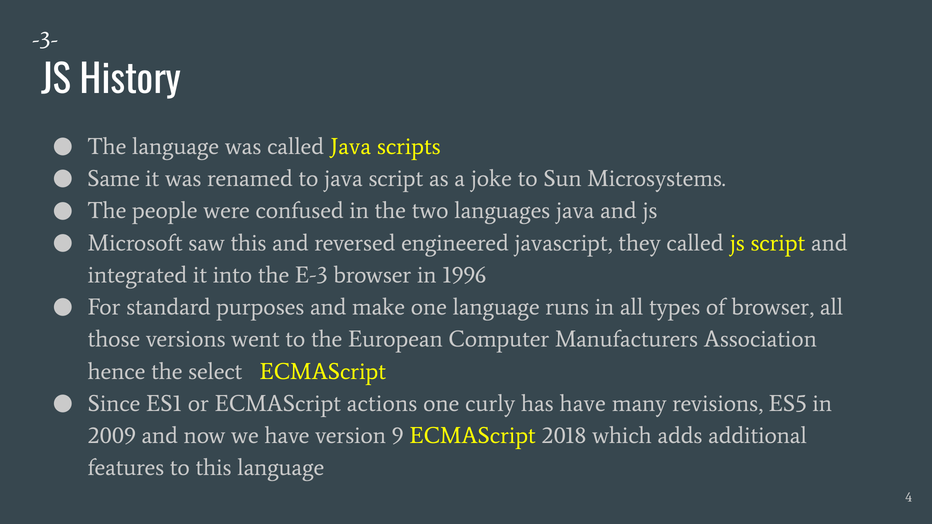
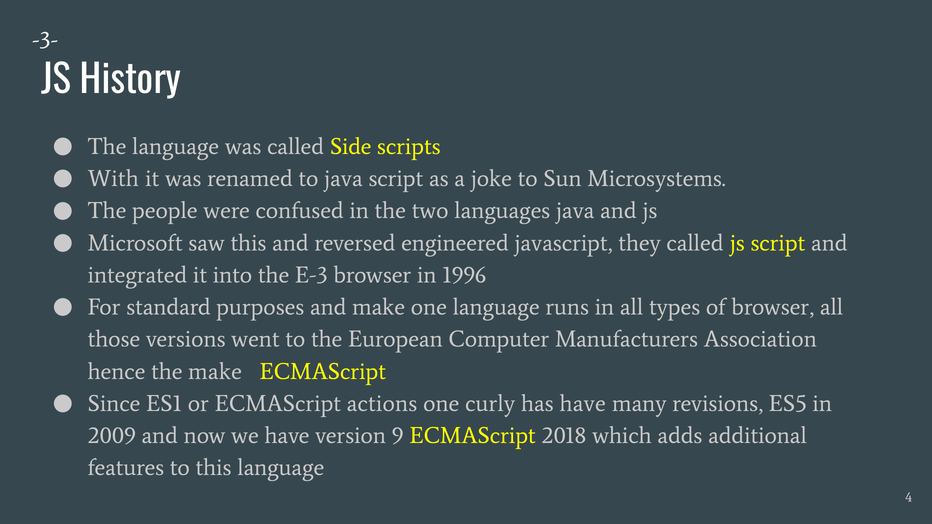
called Java: Java -> Side (351, 147)
Same: Same -> With (113, 179)
the select: select -> make (215, 372)
